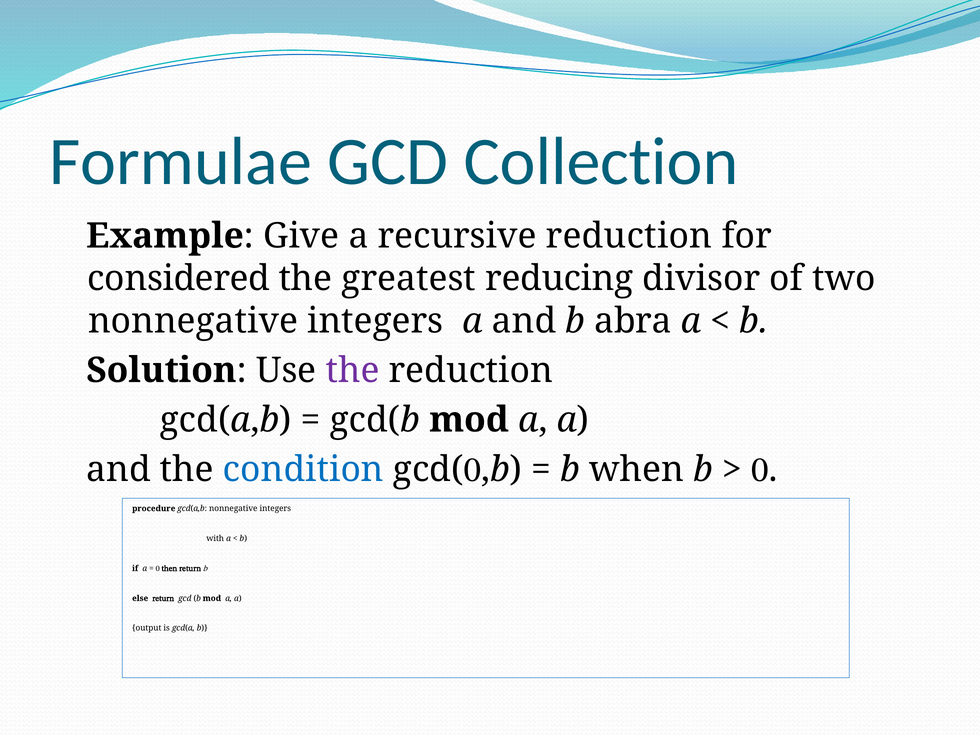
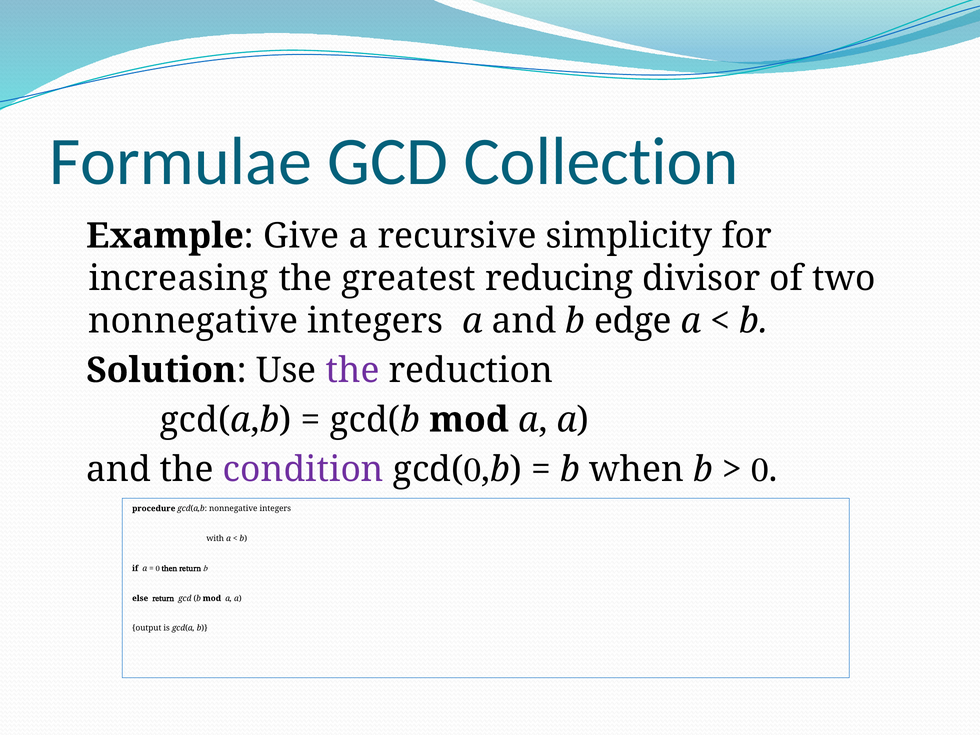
recursive reduction: reduction -> simplicity (629, 236)
considered: considered -> increasing (178, 278)
abra: abra -> edge (633, 321)
condition colour: blue -> purple (303, 469)
